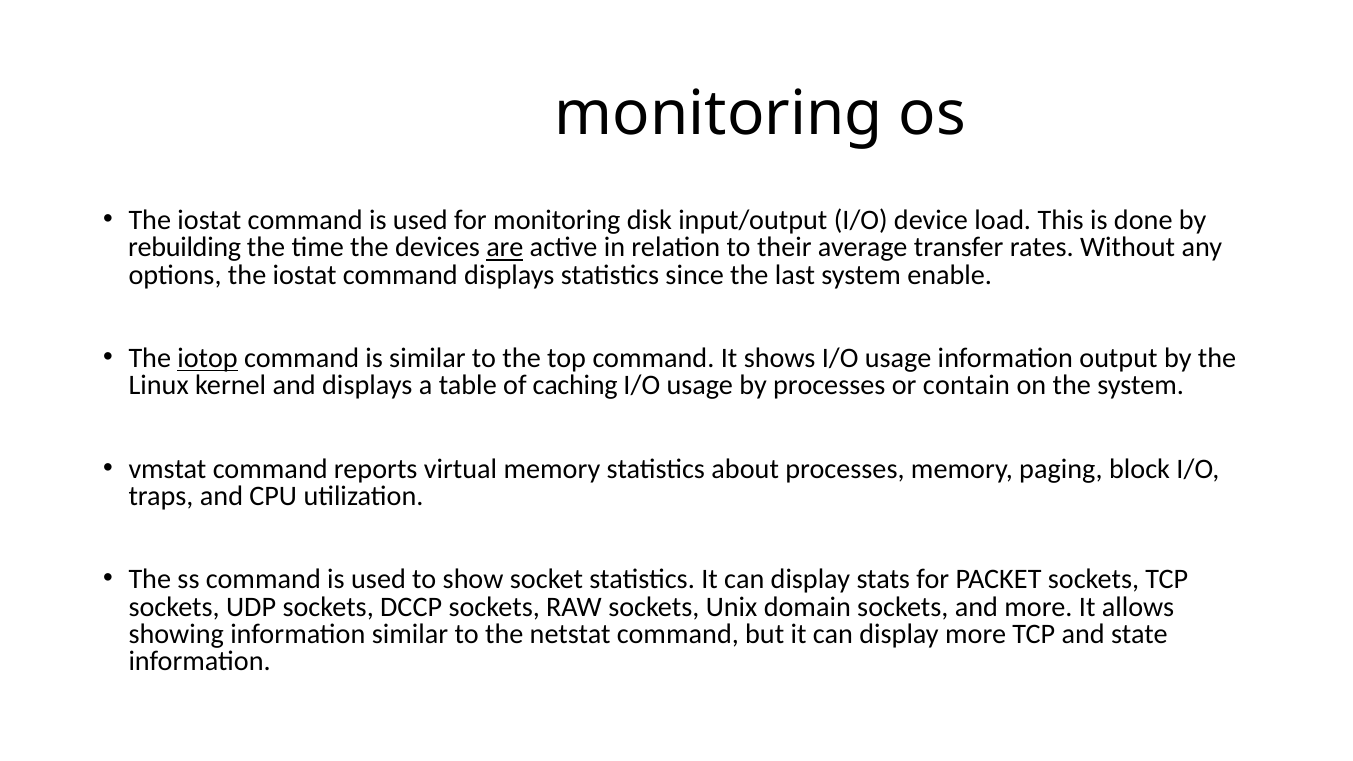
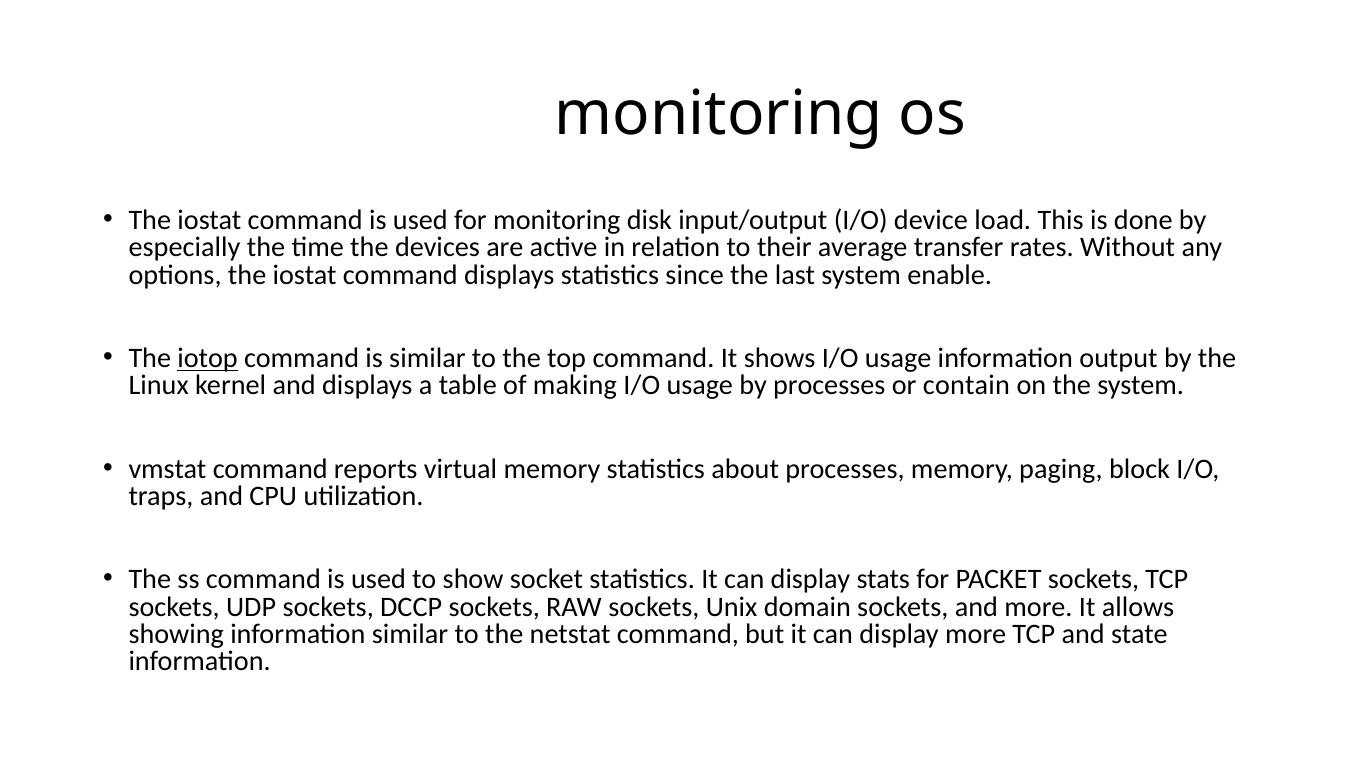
rebuilding: rebuilding -> especially (184, 248)
are underline: present -> none (505, 248)
caching: caching -> making (575, 386)
